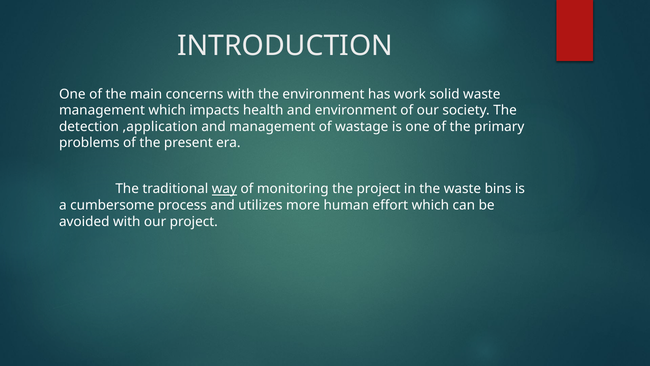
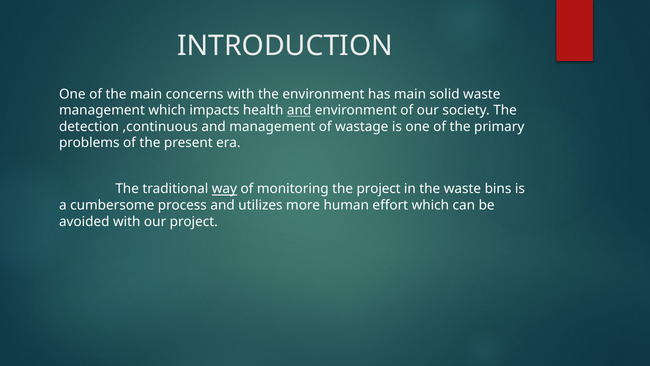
has work: work -> main (410, 94)
and underline: none -> present (299, 110)
,application: ,application -> ,continuous (160, 126)
